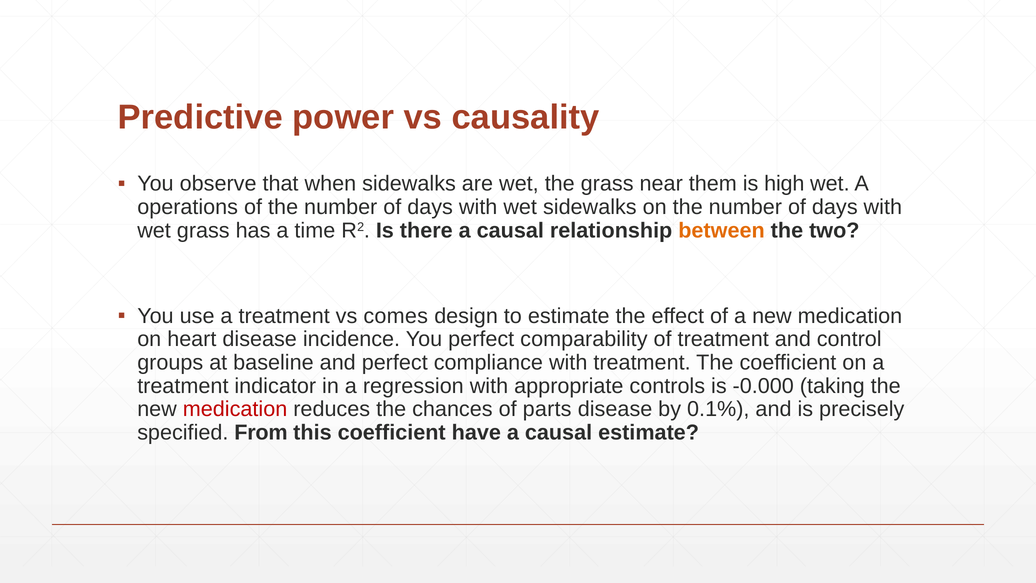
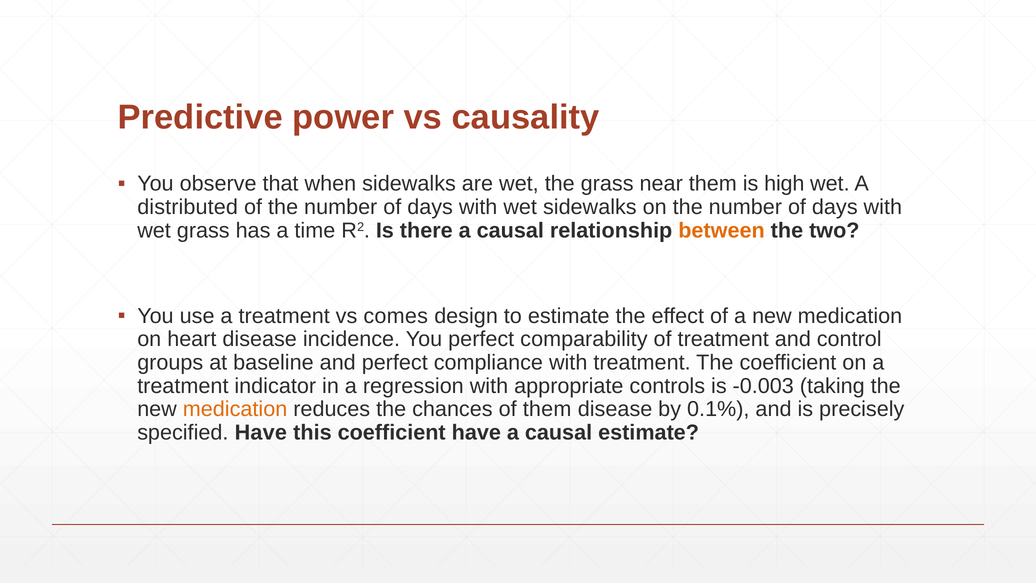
operations: operations -> distributed (188, 207)
-0.000: -0.000 -> -0.003 (763, 386)
medication colour: red -> orange (235, 409)
of parts: parts -> them (547, 409)
specified From: From -> Have (261, 432)
